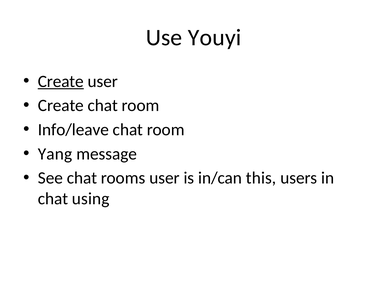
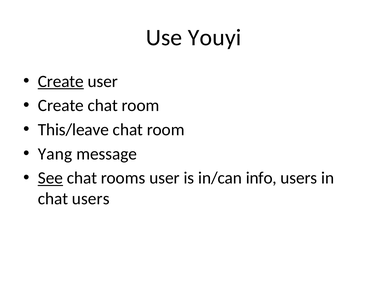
Info/leave: Info/leave -> This/leave (73, 130)
See underline: none -> present (50, 178)
this: this -> info (261, 178)
chat using: using -> users (91, 199)
